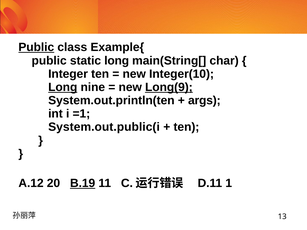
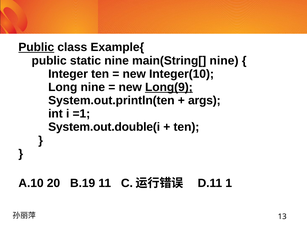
static long: long -> nine (117, 61)
main(String[ char: char -> nine (224, 61)
Long underline: present -> none (63, 87)
System.out.public(i: System.out.public(i -> System.out.double(i (104, 127)
A.12: A.12 -> A.10 (31, 183)
B.19 underline: present -> none (83, 183)
